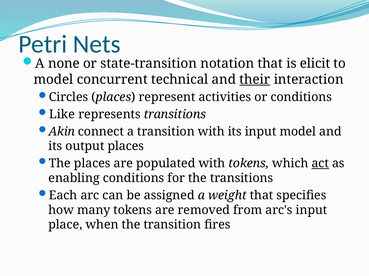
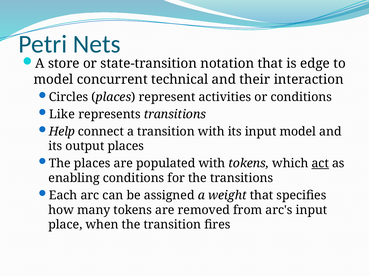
none: none -> store (64, 64)
elicit: elicit -> edge (315, 64)
their underline: present -> none (255, 80)
Akin: Akin -> Help (62, 132)
